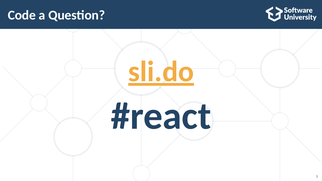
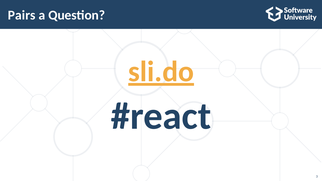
Code: Code -> Pairs (22, 15)
